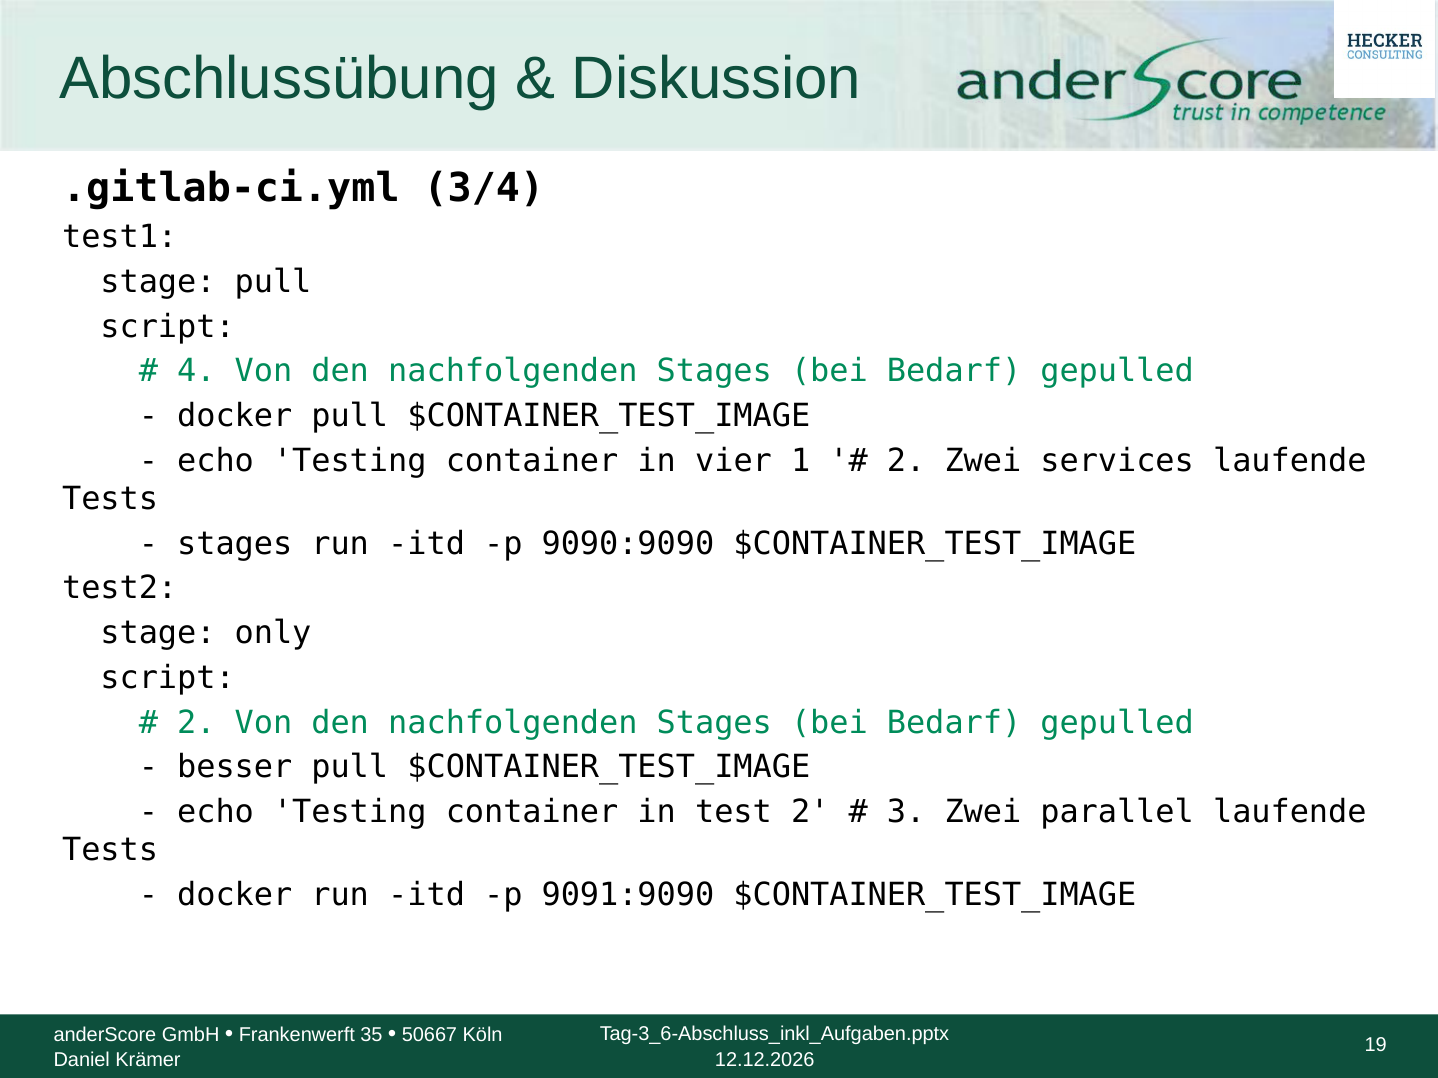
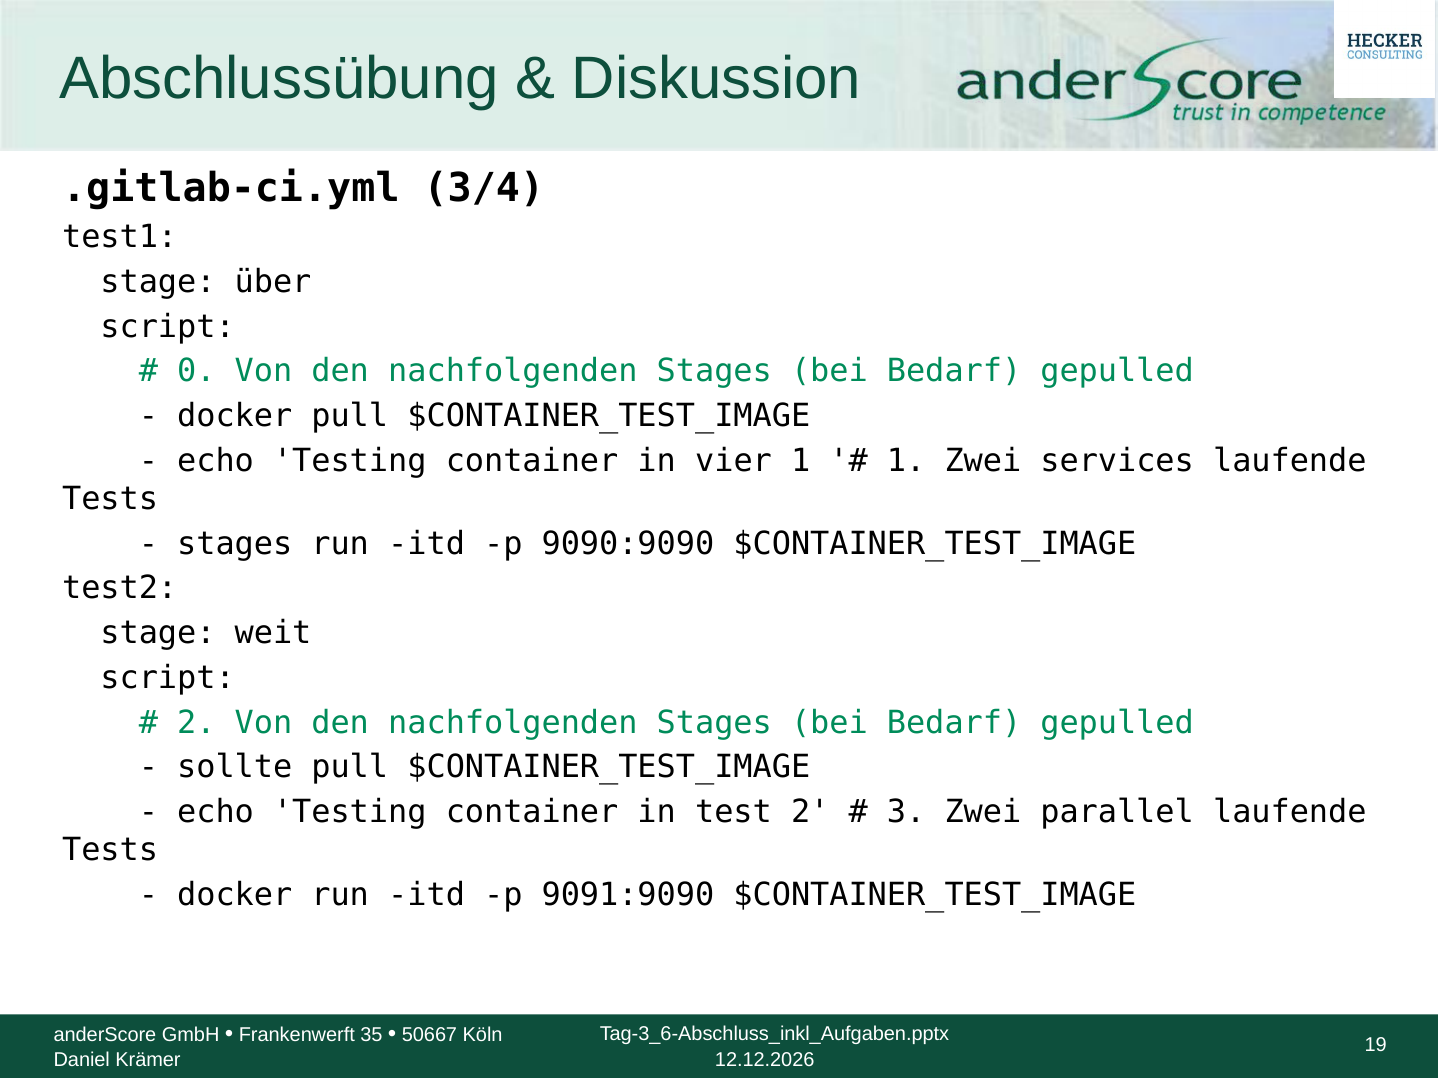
stage pull: pull -> über (273, 282)
4: 4 -> 0 (196, 371)
2: 2 -> 1 (906, 461)
only: only -> weit (273, 633)
besser: besser -> sollte (235, 768)
